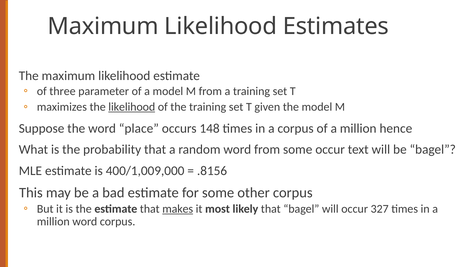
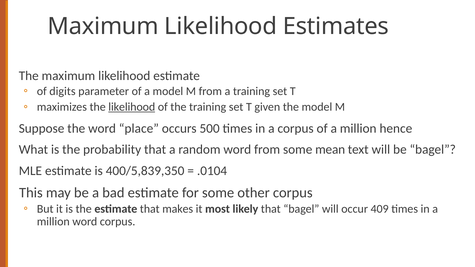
three: three -> digits (62, 91)
148: 148 -> 500 (210, 129)
some occur: occur -> mean (330, 150)
400/1,009,000: 400/1,009,000 -> 400/5,839,350 (145, 171)
.8156: .8156 -> .0104 (212, 171)
makes underline: present -> none (178, 209)
327: 327 -> 409 (380, 209)
